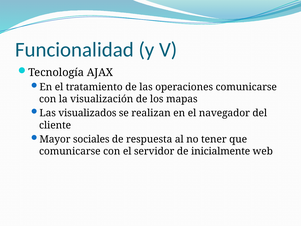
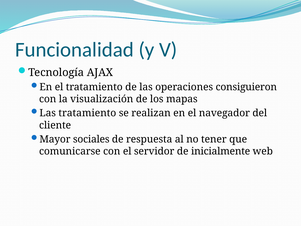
operaciones comunicarse: comunicarse -> consiguieron (246, 87)
Las visualizados: visualizados -> tratamiento (87, 113)
